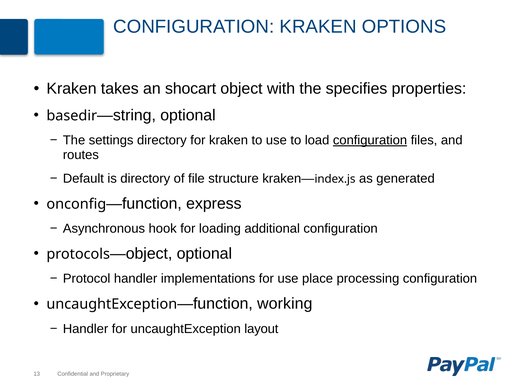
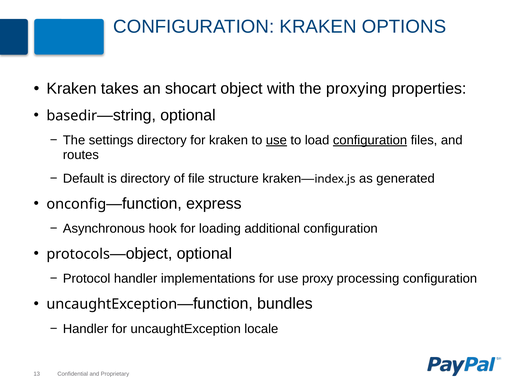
specifies: specifies -> proxying (356, 89)
use underline: none -> present (276, 140)
place: place -> proxy (318, 279)
working: working -> bundles (285, 304)
layout: layout -> locale (261, 329)
